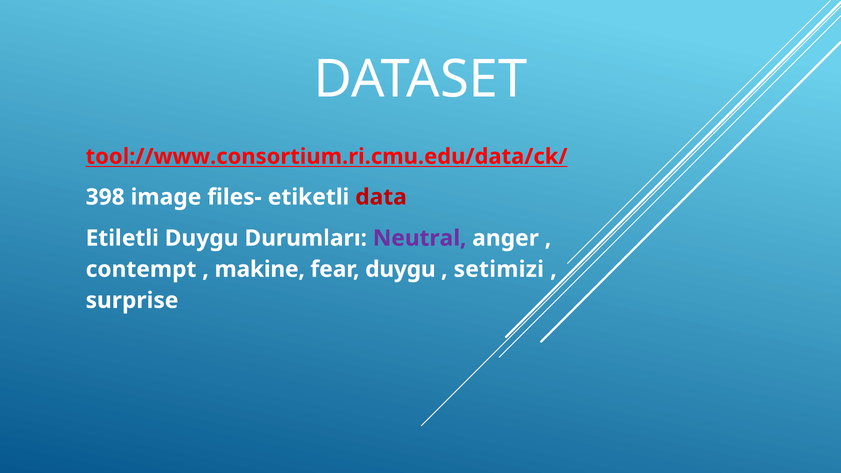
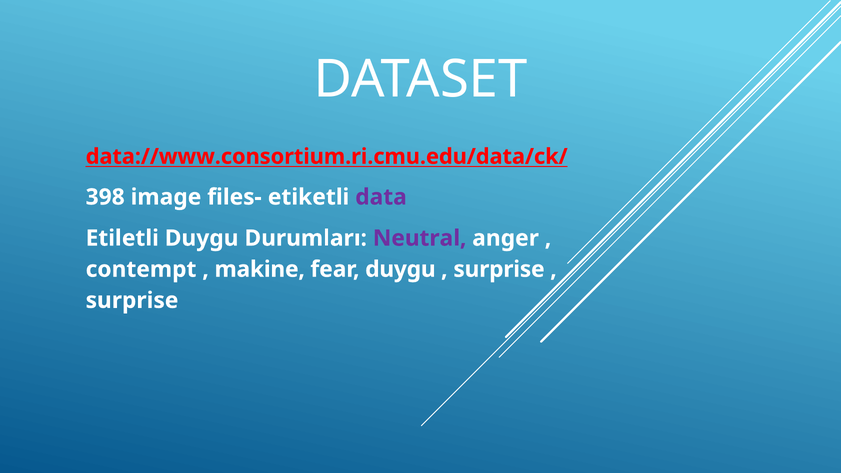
tool://www.consortium.ri.cmu.edu/data/ck/: tool://www.consortium.ri.cmu.edu/data/ck/ -> data://www.consortium.ri.cmu.edu/data/ck/ (327, 157)
data colour: red -> purple (381, 197)
setimizi: setimizi -> surprise (499, 269)
